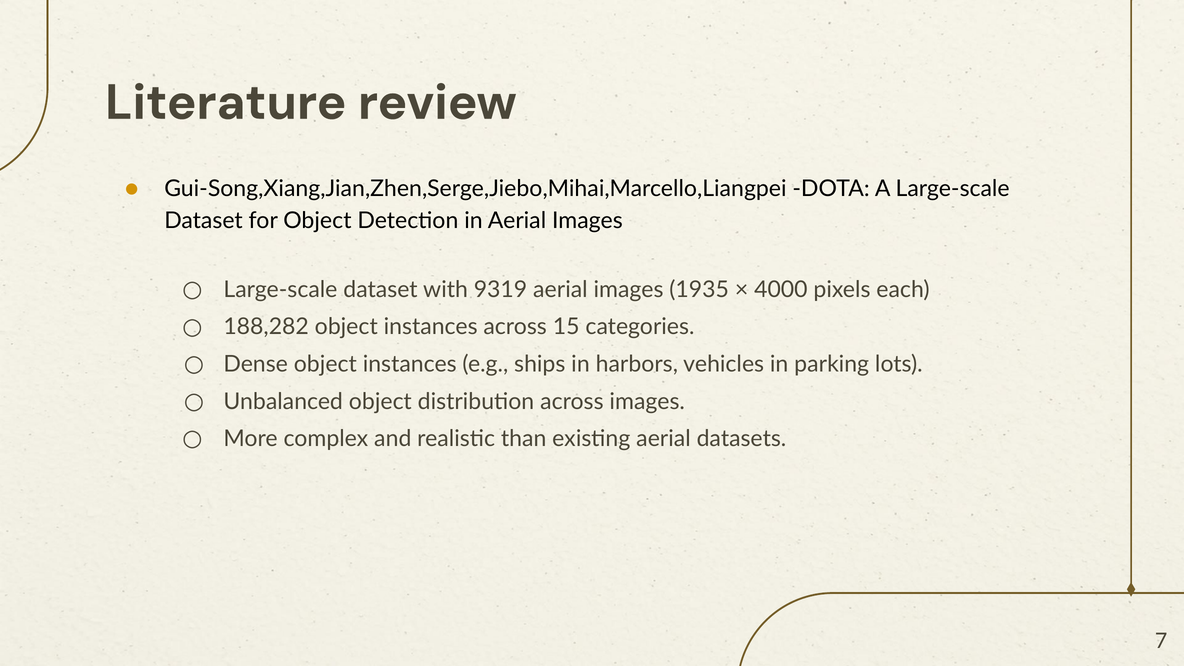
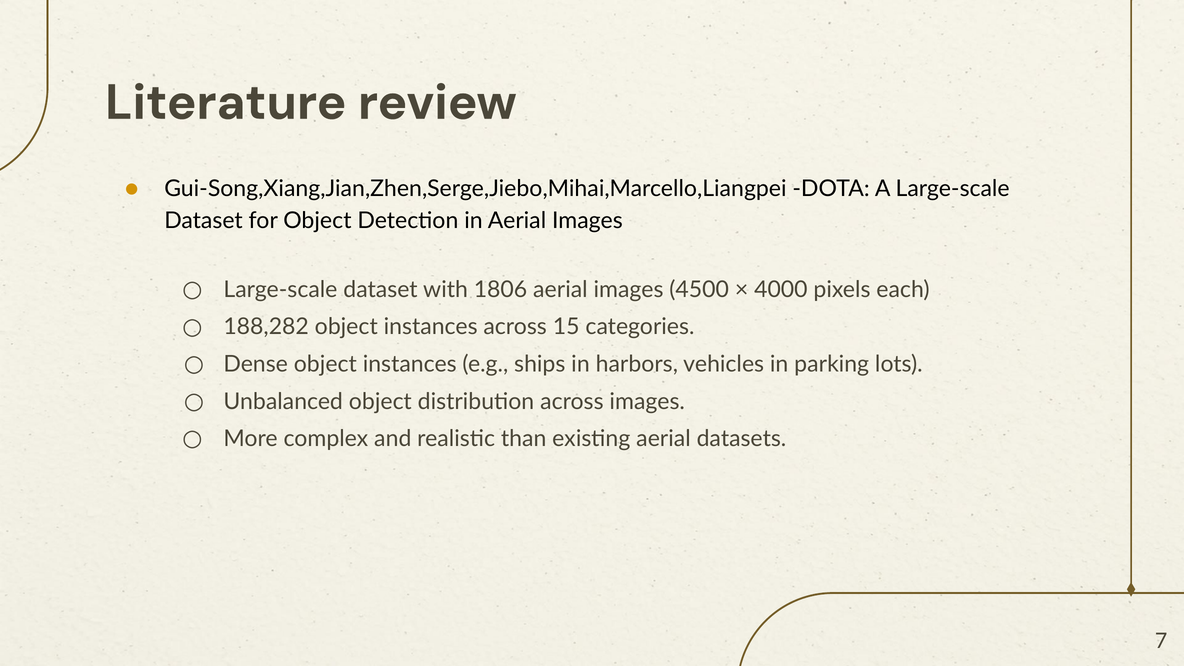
9319: 9319 -> 1806 (500, 290)
1935: 1935 -> 4500 (699, 290)
